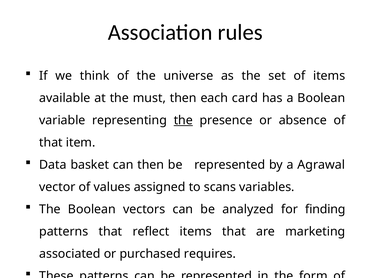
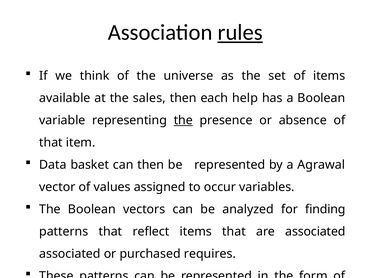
rules underline: none -> present (240, 32)
must: must -> sales (149, 98)
card: card -> help (245, 98)
scans: scans -> occur (220, 187)
are marketing: marketing -> associated (315, 232)
